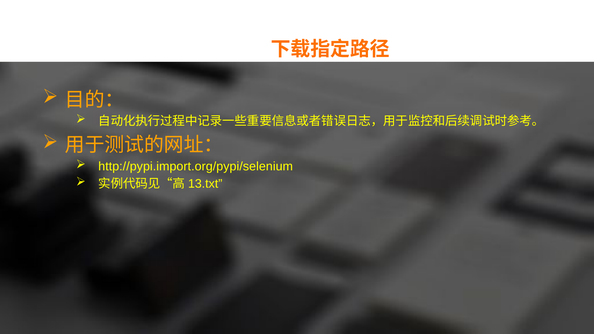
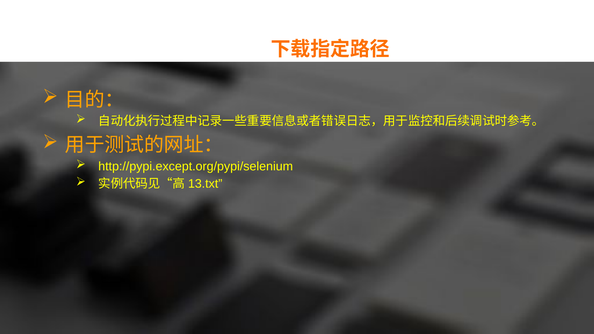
http://pypi.import.org/pypi/selenium: http://pypi.import.org/pypi/selenium -> http://pypi.except.org/pypi/selenium (196, 166)
